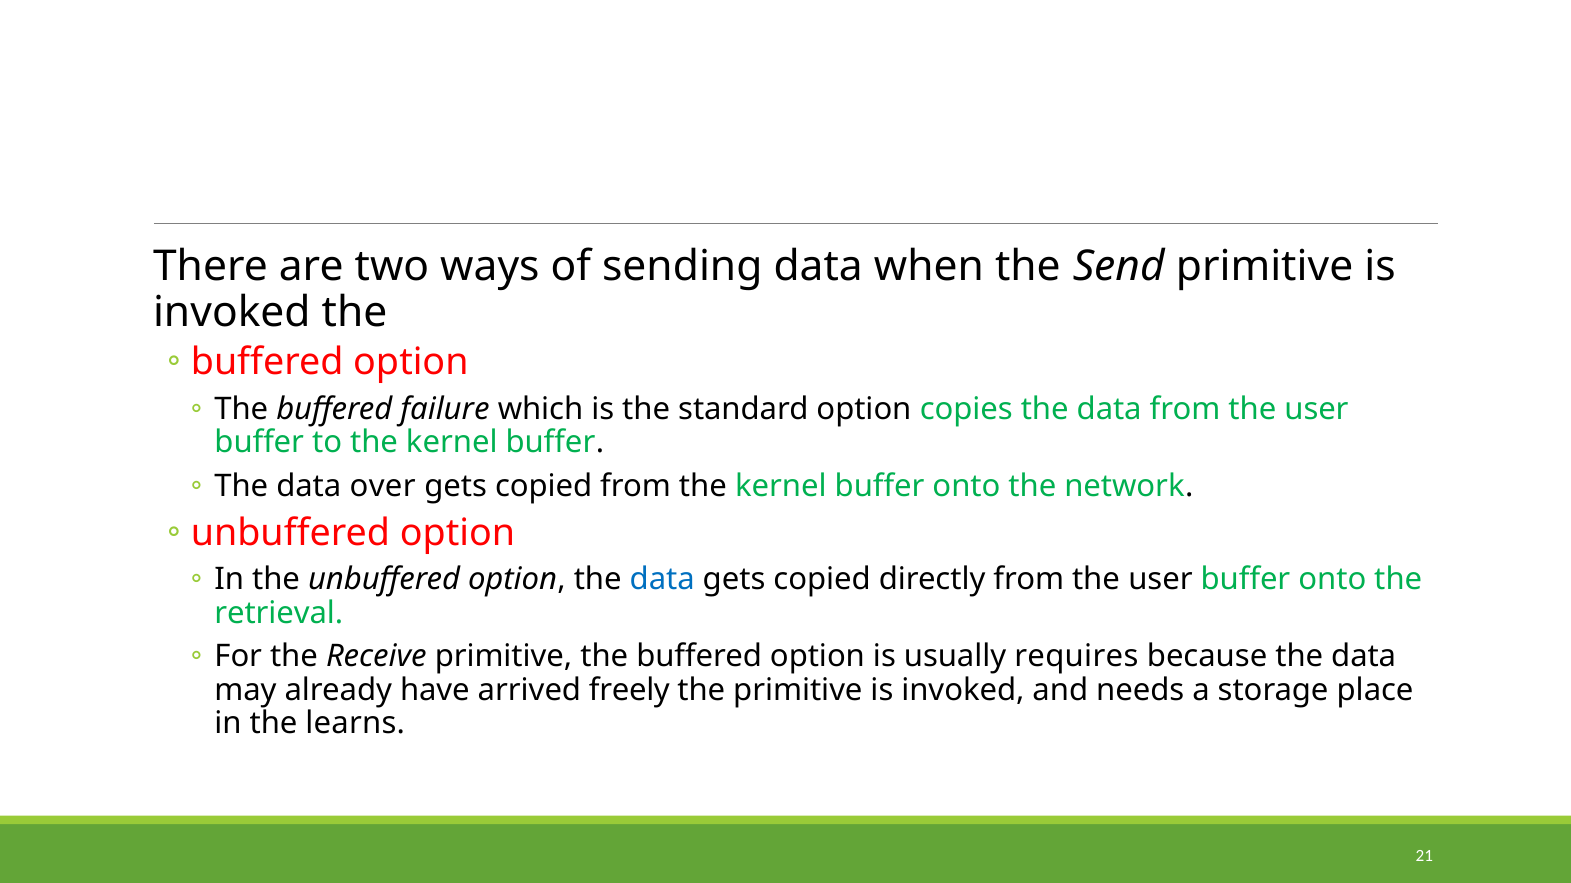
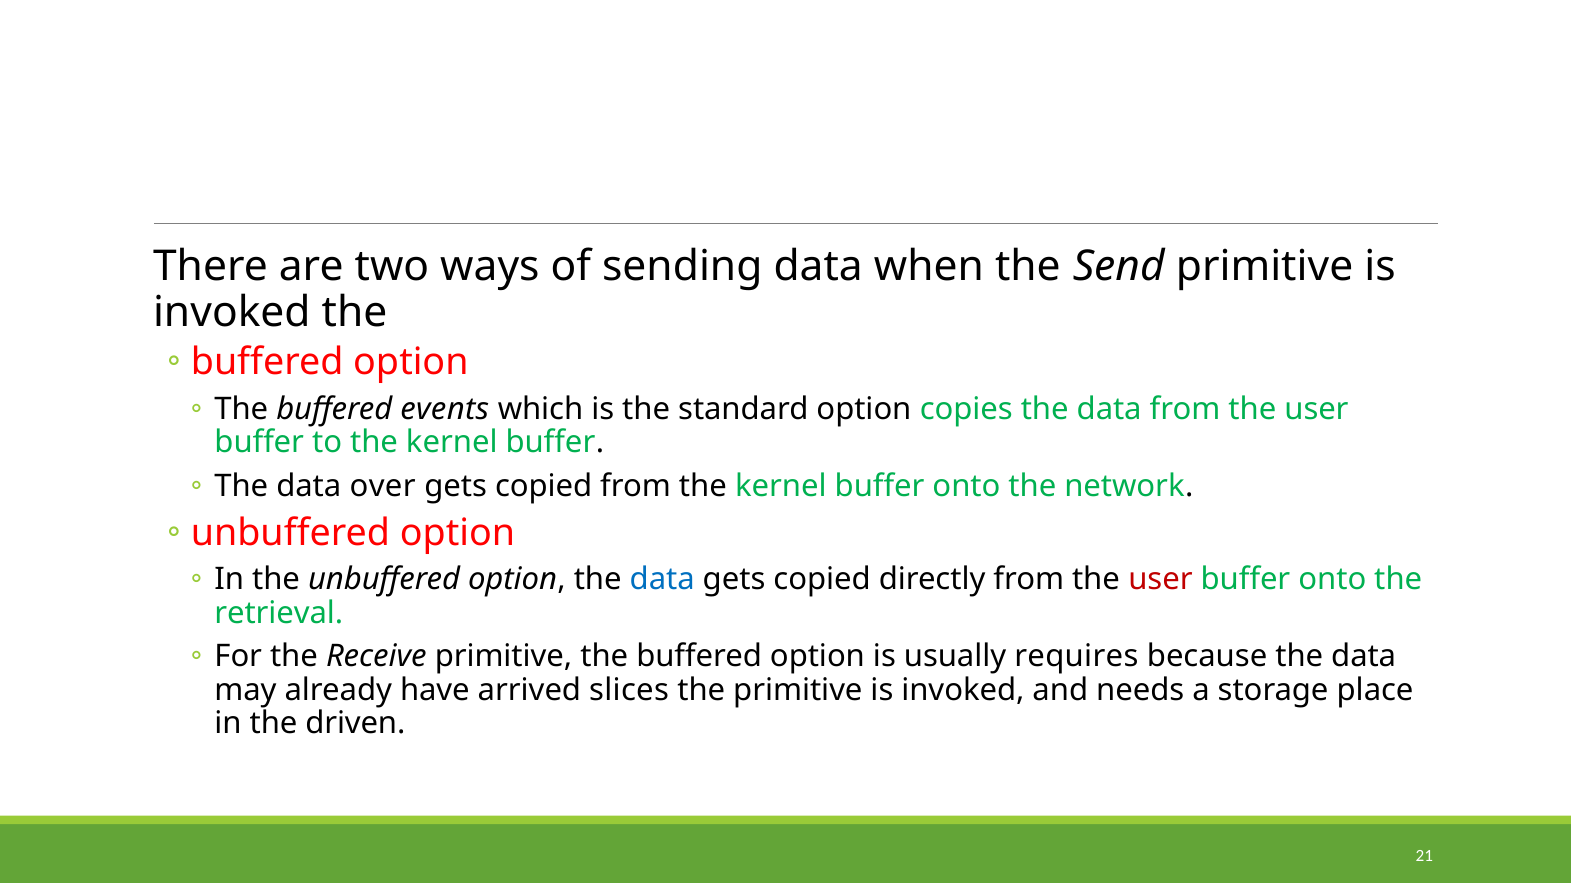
failure: failure -> events (445, 409)
user colour: black -> red (1160, 580)
freely: freely -> slices (629, 691)
learns: learns -> driven (355, 724)
